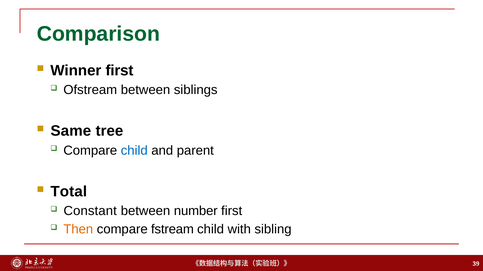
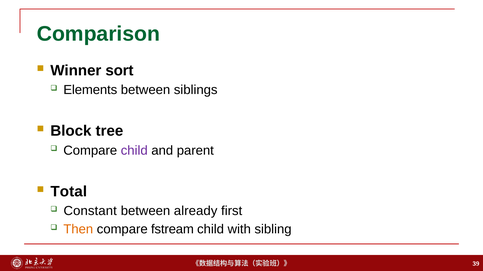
Winner first: first -> sort (119, 71)
Ofstream: Ofstream -> Elements (90, 90)
Same: Same -> Block (71, 131)
child colour: blue -> purple (134, 151)
number: number -> already (196, 211)
